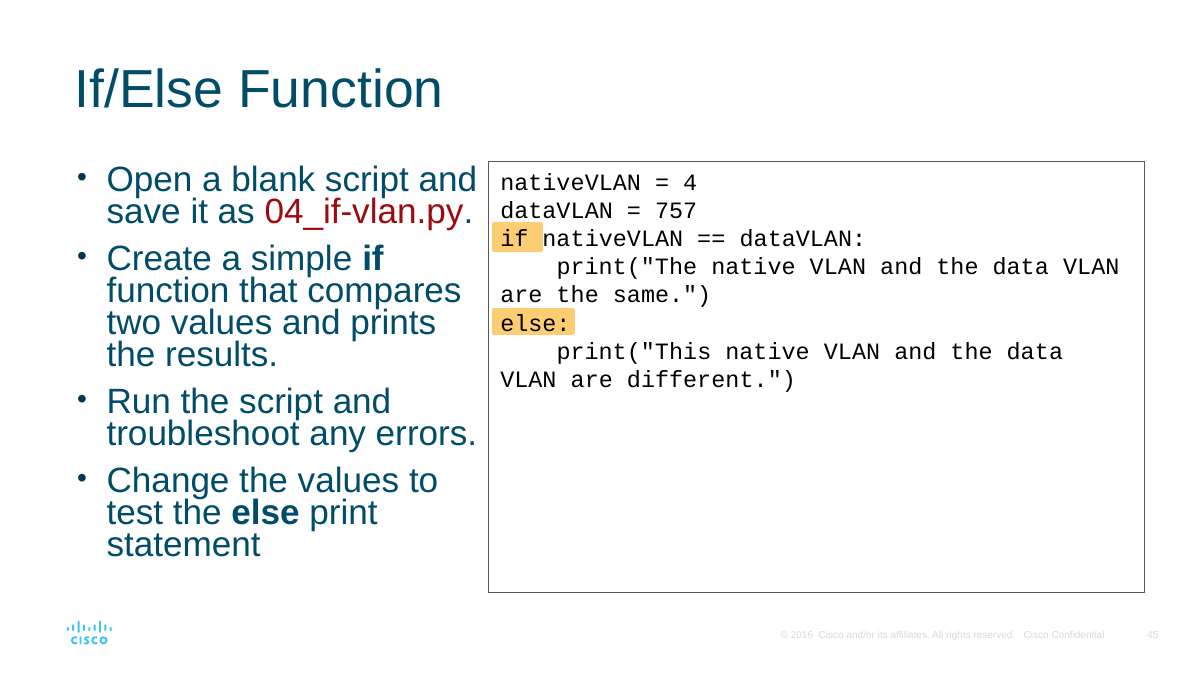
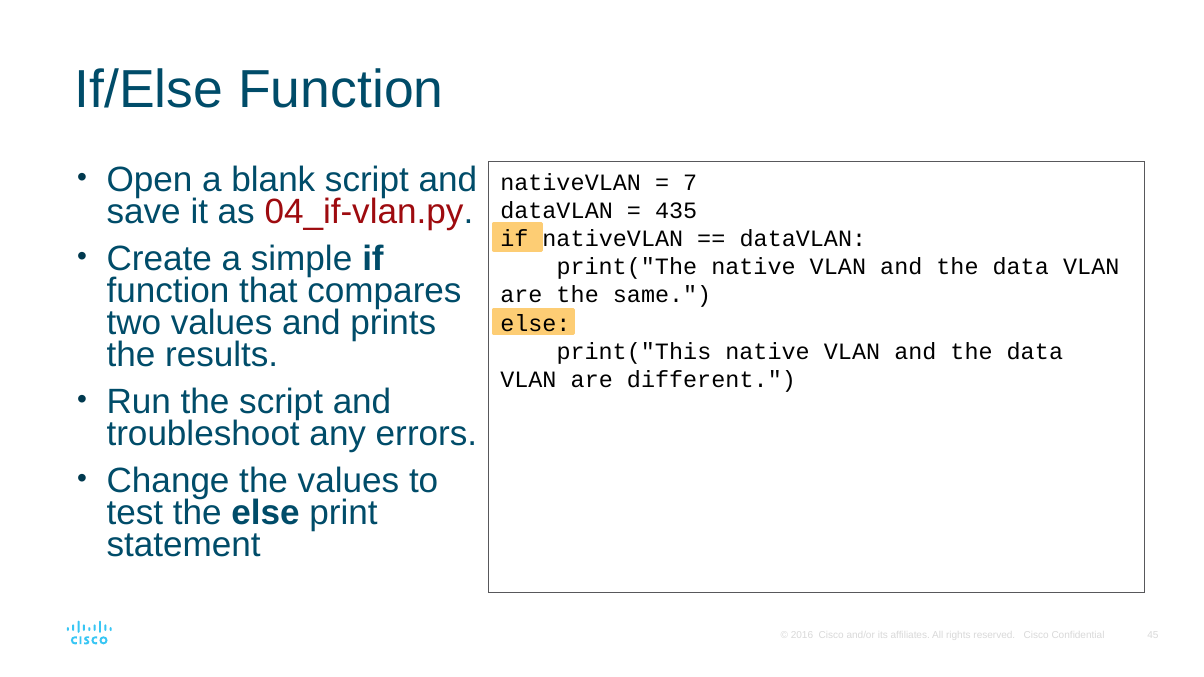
4: 4 -> 7 (690, 183)
757: 757 -> 435 (676, 211)
